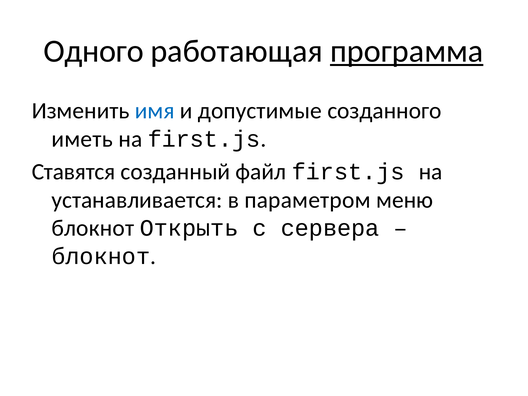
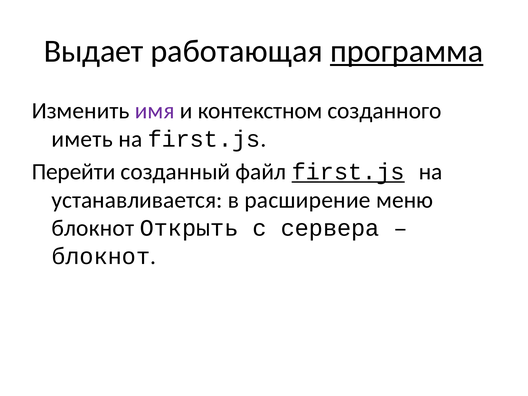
Одного: Одного -> Выдает (94, 51)
имя colour: blue -> purple (155, 111)
допустимые: допустимые -> контекстном (260, 111)
Ставятся: Ставятся -> Перейти (74, 172)
first.js underline: none -> present (348, 172)
параметром: параметром -> расширение (308, 200)
